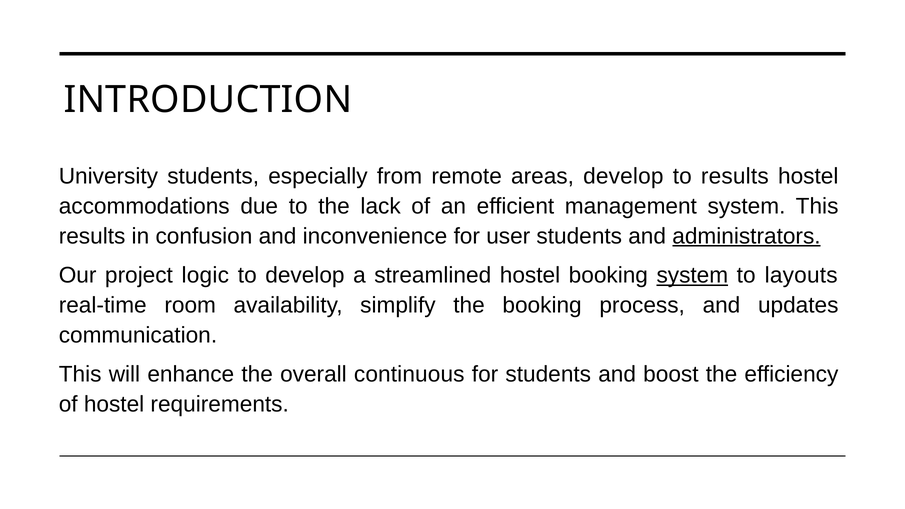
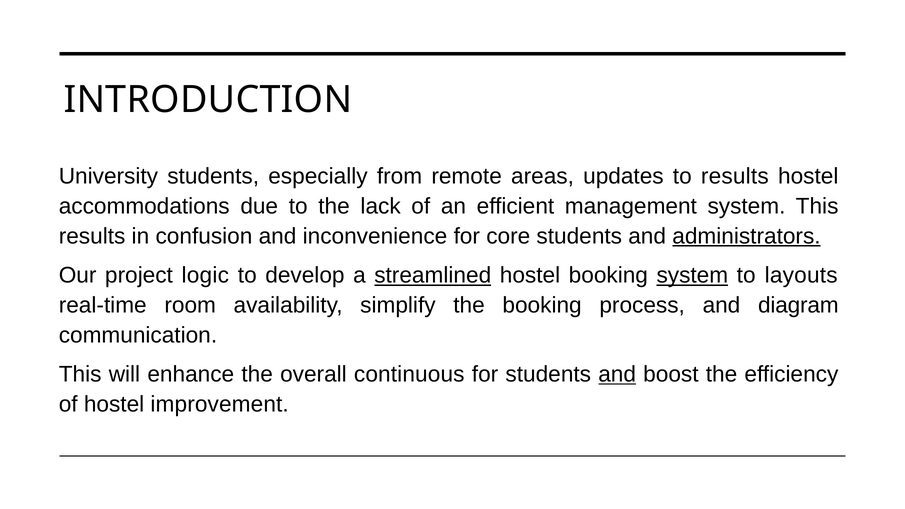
areas develop: develop -> updates (623, 176)
user: user -> core (508, 236)
streamlined underline: none -> present (433, 275)
updates: updates -> diagram (798, 305)
and underline: none -> present (617, 374)
requirements: requirements -> improvement (220, 404)
